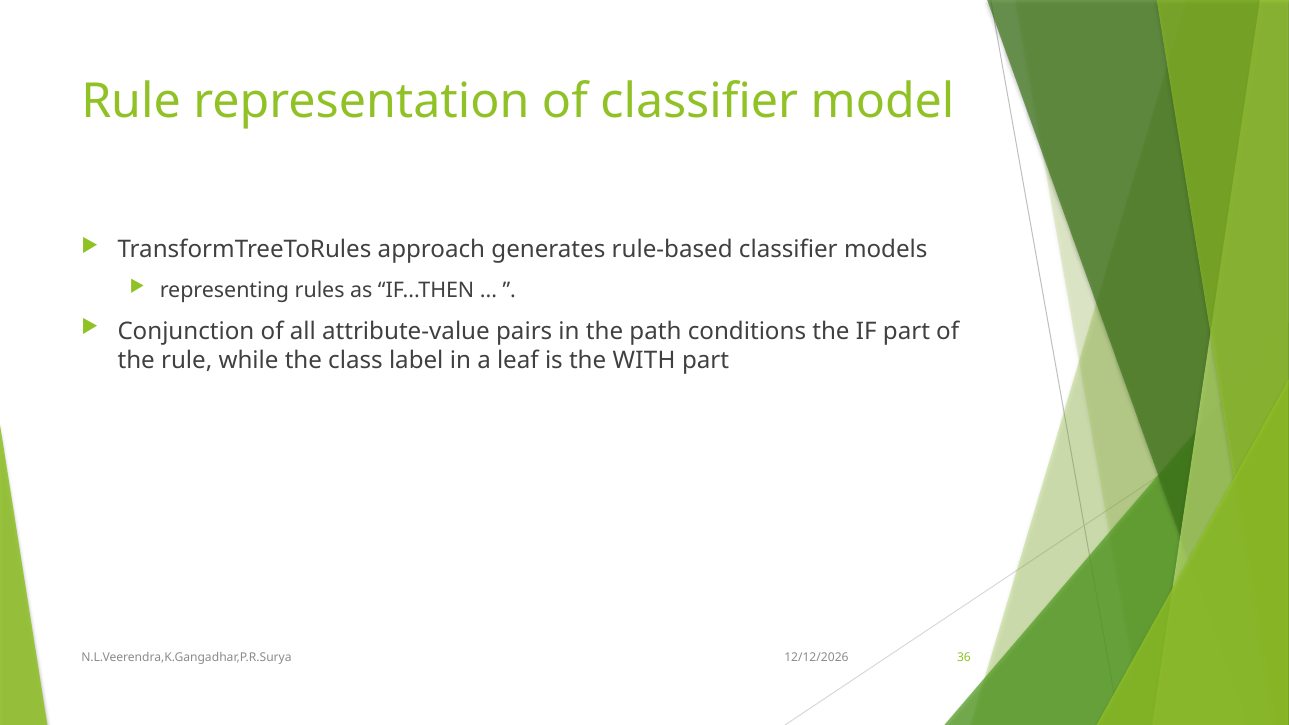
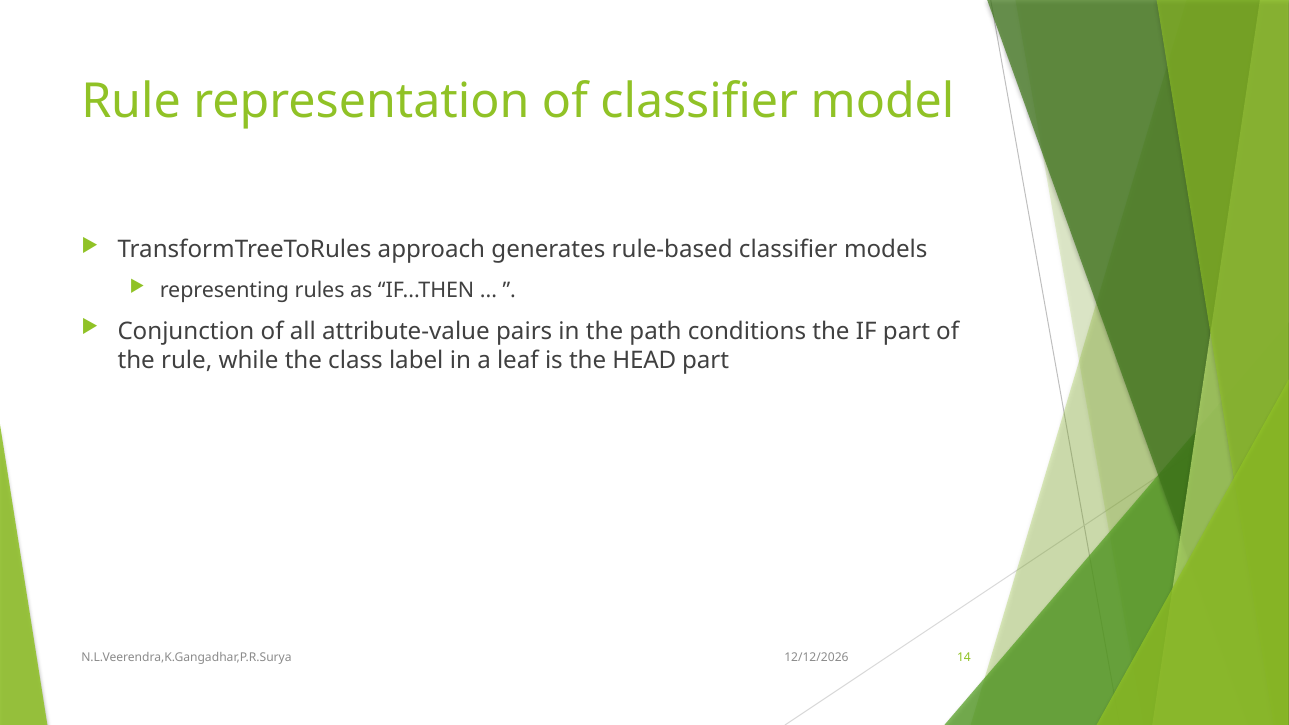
WITH: WITH -> HEAD (644, 360)
36: 36 -> 14 (964, 658)
